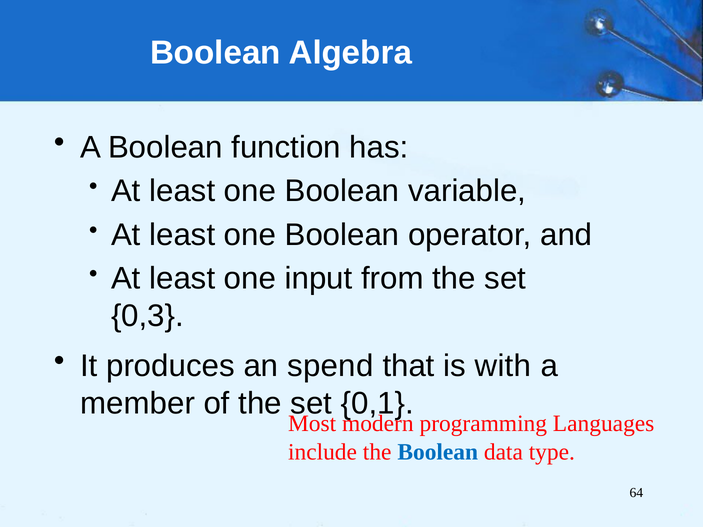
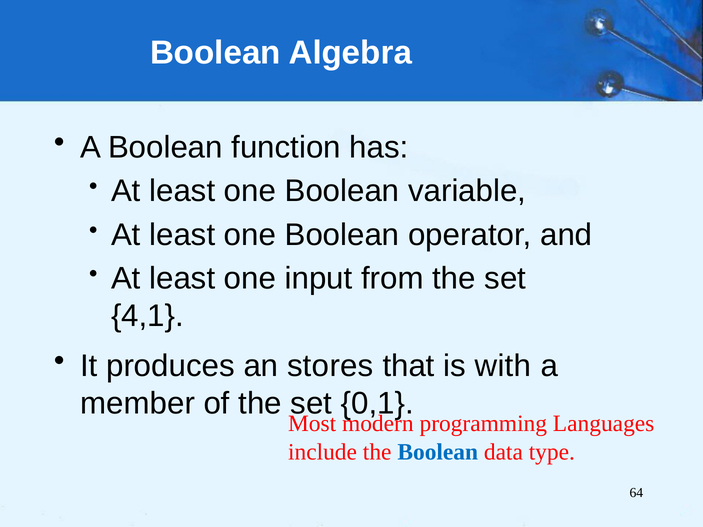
0,3: 0,3 -> 4,1 (147, 316)
spend: spend -> stores (330, 366)
